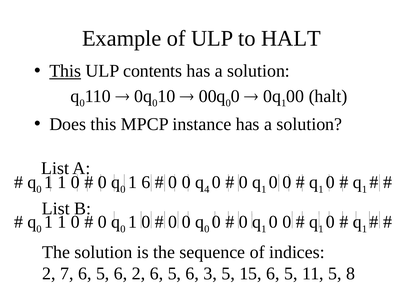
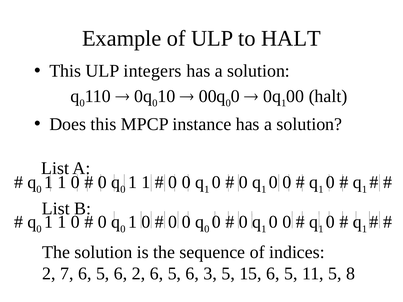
This underline: present -> none (65, 71)
contents: contents -> integers (153, 71)
6: 6 -> 1 (146, 183)
4: 4 -> 1 (207, 189)
